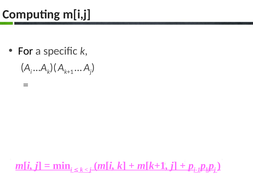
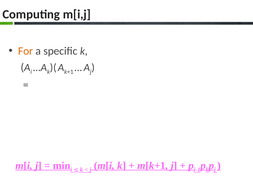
For colour: black -> orange (26, 51)
